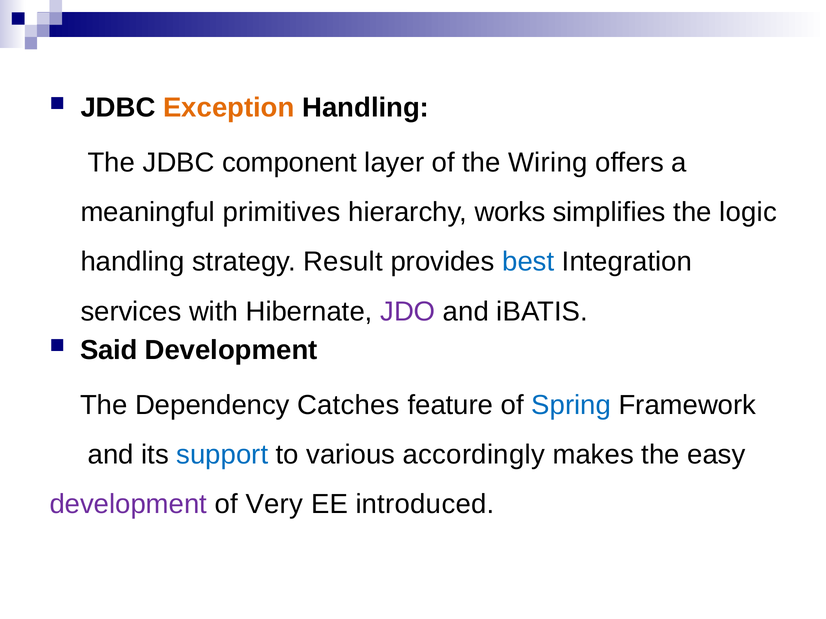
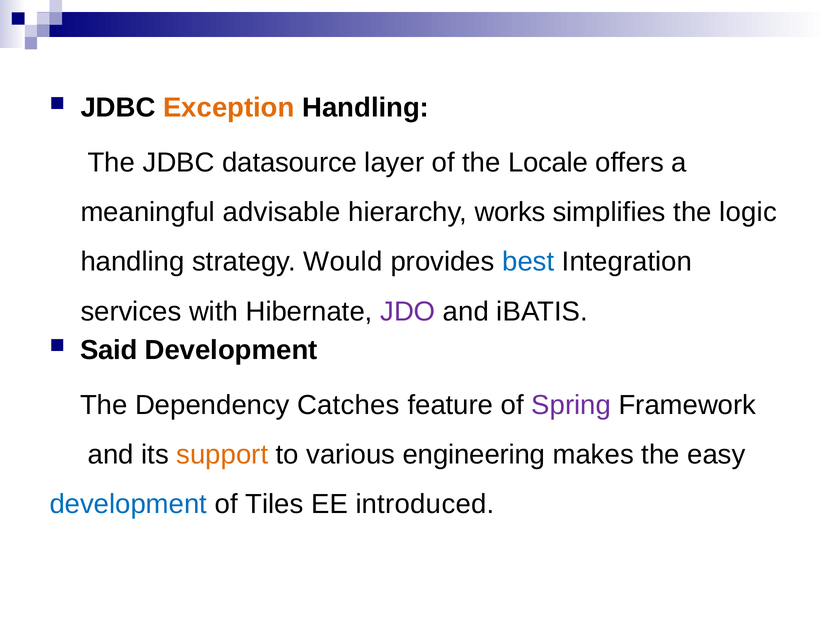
component: component -> datasource (290, 163)
Wiring: Wiring -> Locale (548, 163)
primitives: primitives -> advisable (282, 213)
Result: Result -> Would (343, 262)
Spring colour: blue -> purple (571, 405)
support colour: blue -> orange (222, 455)
accordingly: accordingly -> engineering (474, 455)
development colour: purple -> blue (128, 504)
Very: Very -> Tiles (274, 504)
